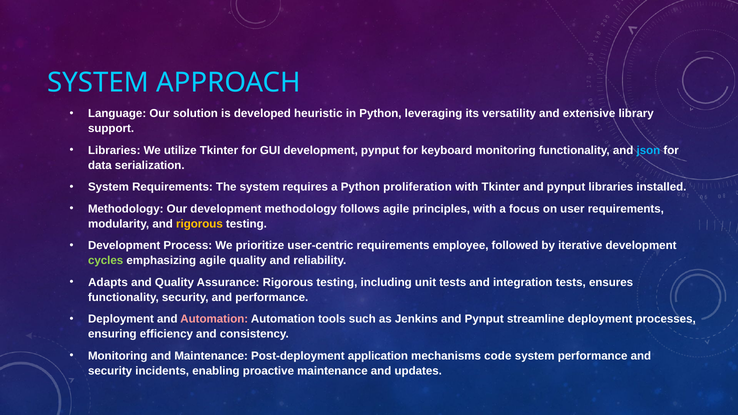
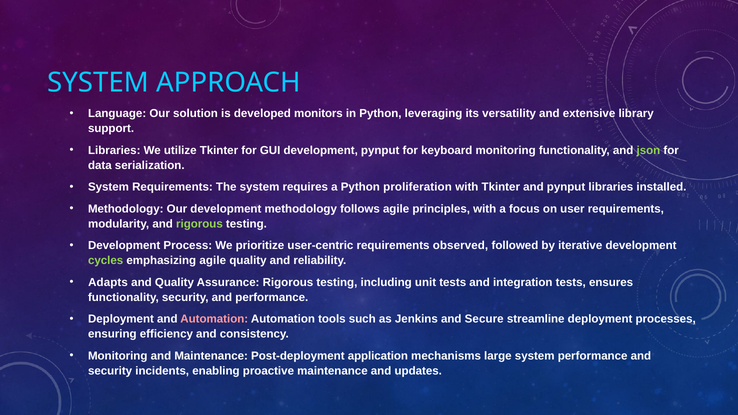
heuristic: heuristic -> monitors (318, 114)
json colour: light blue -> light green (648, 150)
rigorous colour: yellow -> light green (199, 224)
employee: employee -> observed (460, 246)
Jenkins and Pynput: Pynput -> Secure (484, 319)
code: code -> large (498, 356)
